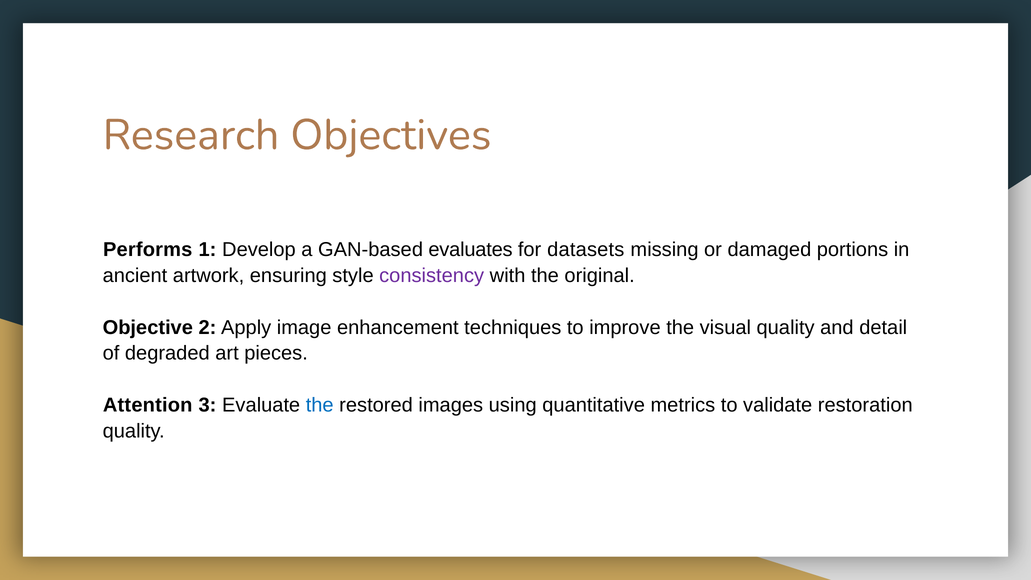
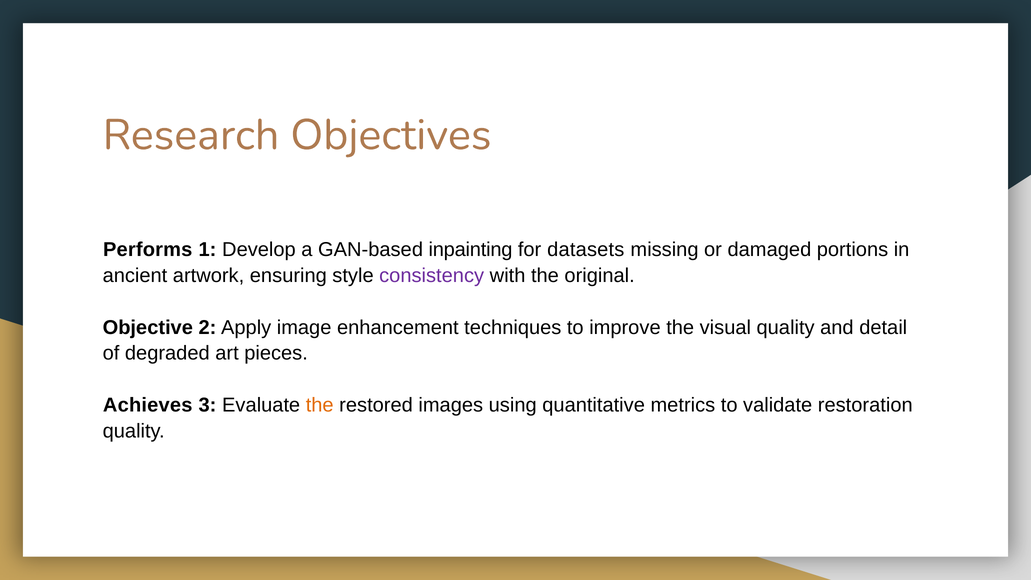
evaluates: evaluates -> inpainting (471, 250)
Attention: Attention -> Achieves (148, 405)
the colour: blue -> orange (320, 405)
